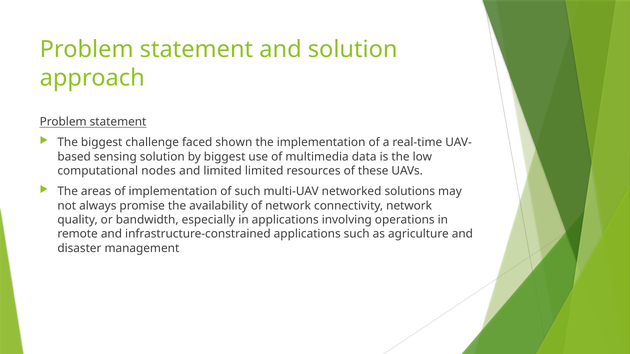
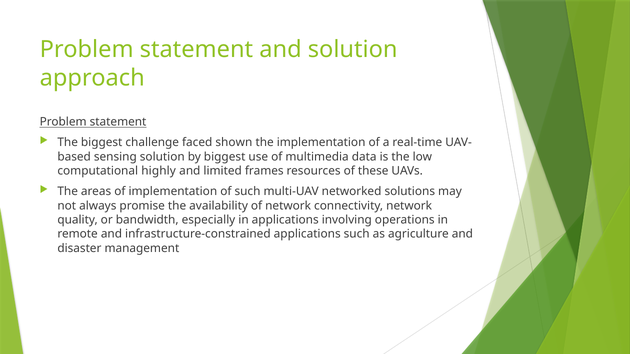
nodes: nodes -> highly (159, 171)
limited limited: limited -> frames (264, 171)
